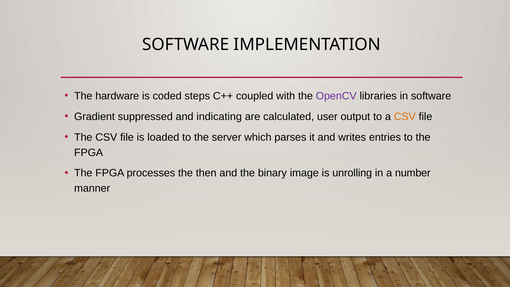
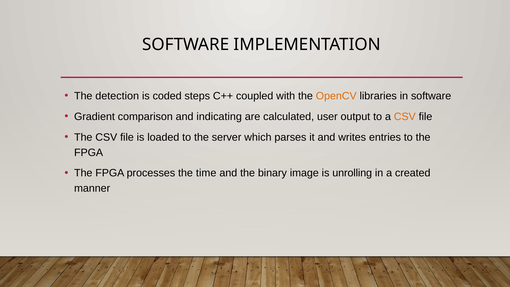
hardware: hardware -> detection (117, 96)
OpenCV colour: purple -> orange (336, 96)
suppressed: suppressed -> comparison (145, 117)
then: then -> time (206, 173)
number: number -> created (413, 173)
